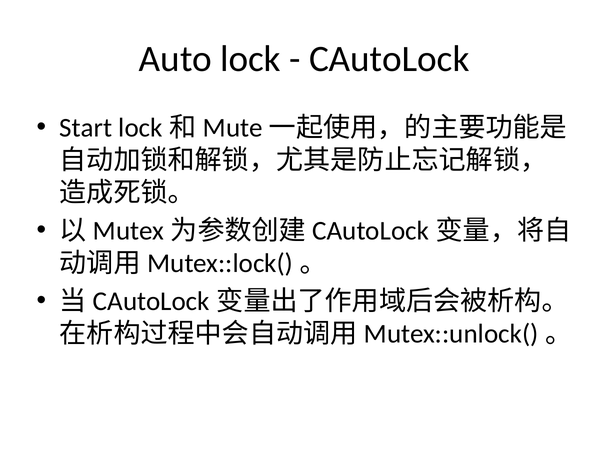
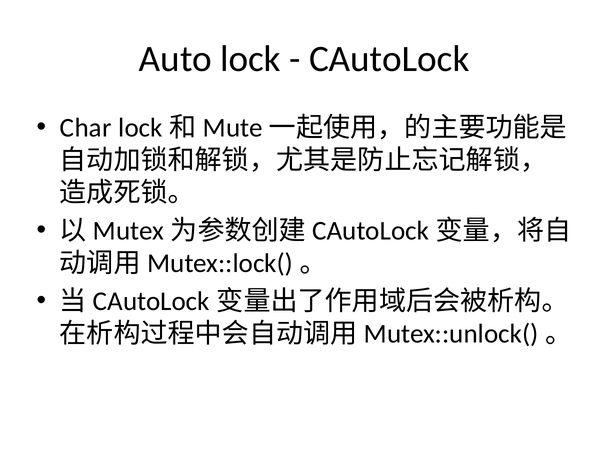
Start: Start -> Char (86, 128)
